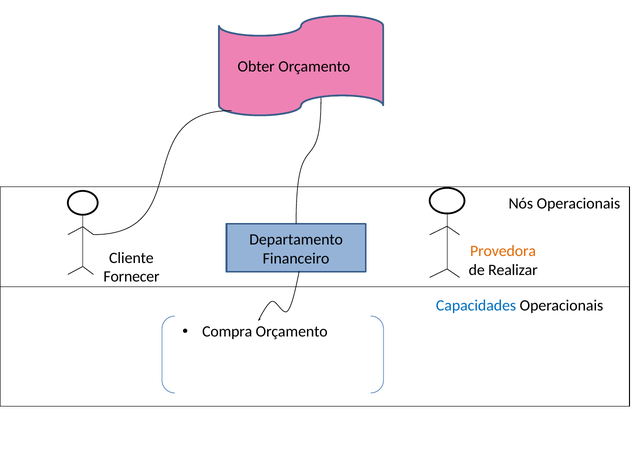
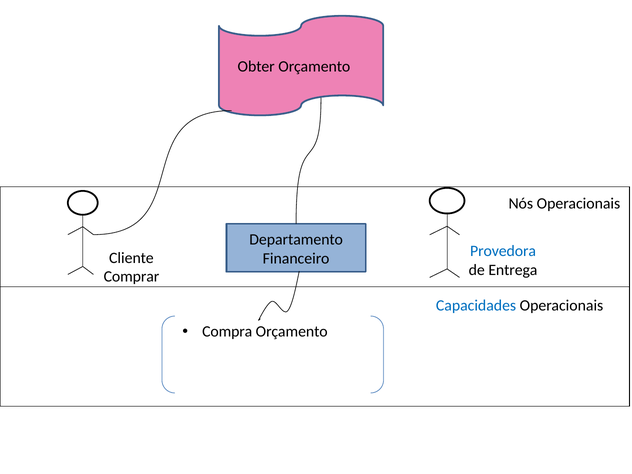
Provedora colour: orange -> blue (503, 251)
Realizar: Realizar -> Entrega (513, 270)
Fornecer: Fornecer -> Comprar (131, 277)
